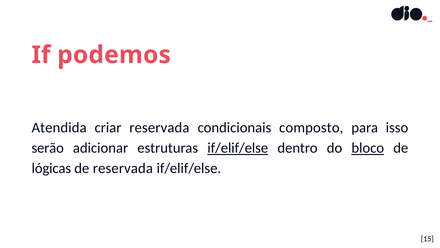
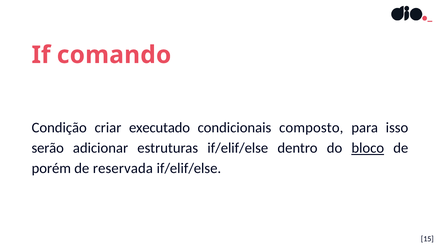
podemos: podemos -> comando (114, 55)
Atendida: Atendida -> Condição (59, 128)
criar reservada: reservada -> executado (160, 128)
if/elif/else underline: present -> none (238, 148)
lógicas: lógicas -> porém (51, 168)
